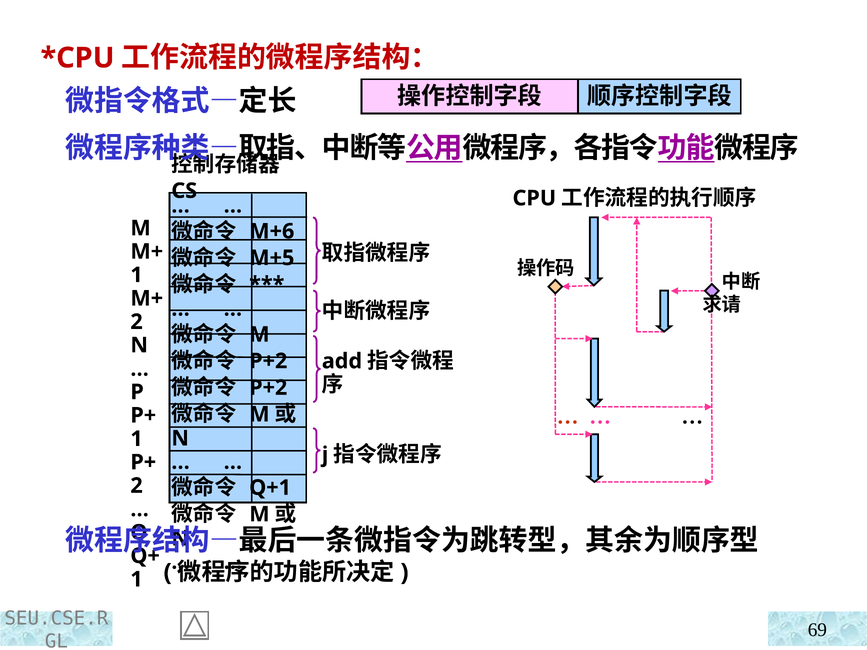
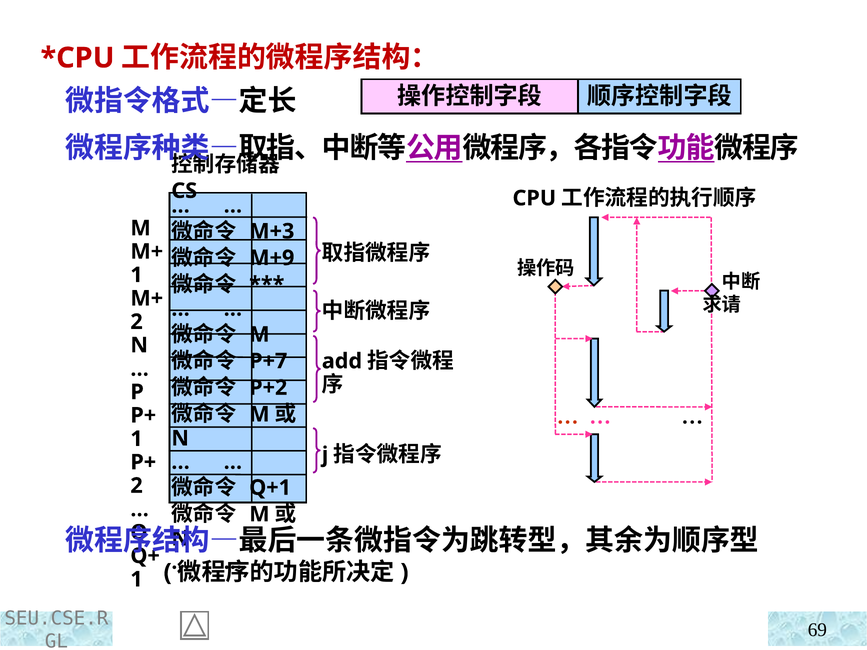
M+6: M+6 -> M+3 (272, 231)
M+5: M+5 -> M+9 (272, 258)
P+2: P+2 -> P+7 (268, 361)
